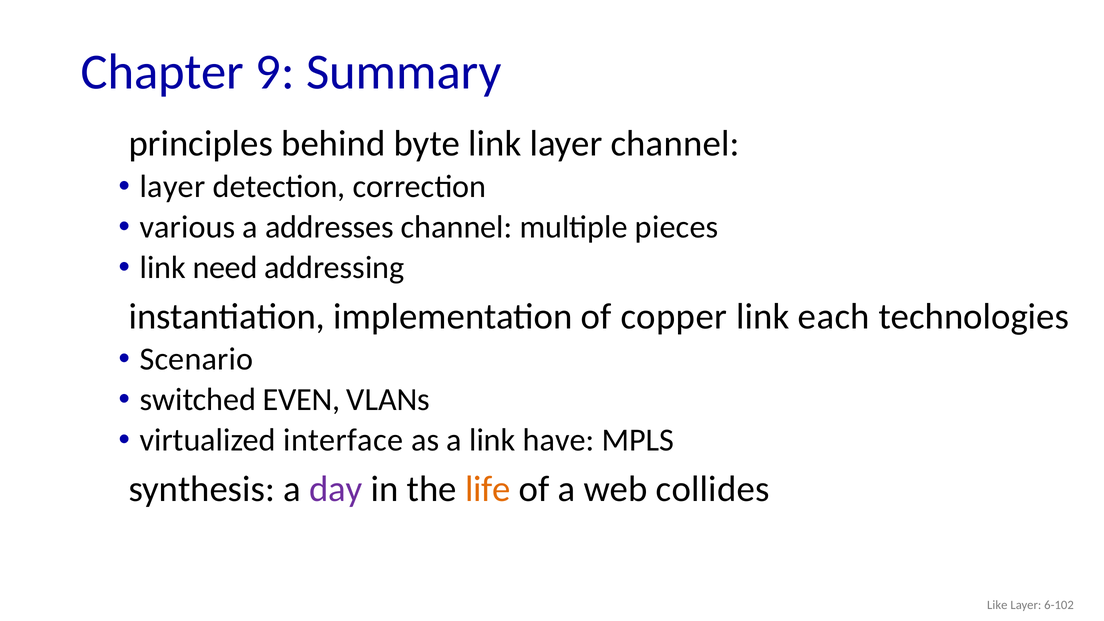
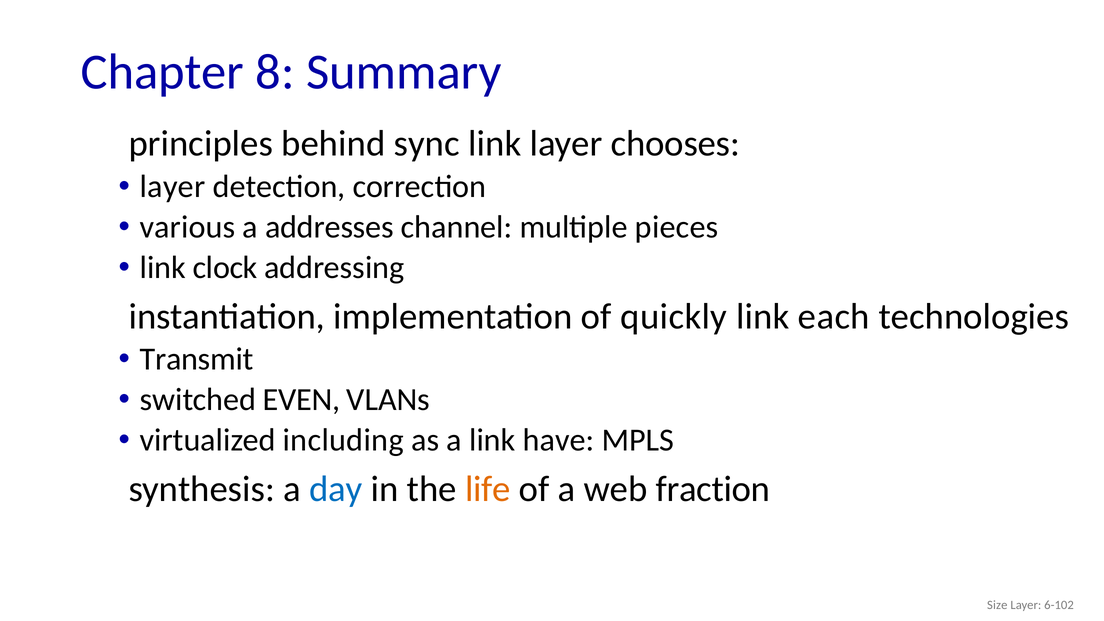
9: 9 -> 8 (275, 72)
byte: byte -> sync (427, 144)
layer channel: channel -> chooses (675, 144)
need: need -> clock (225, 268)
copper: copper -> quickly (674, 316)
Scenario: Scenario -> Transmit (197, 359)
interface: interface -> including (343, 440)
day colour: purple -> blue (336, 489)
collides: collides -> fraction (713, 489)
Like: Like -> Size (997, 605)
